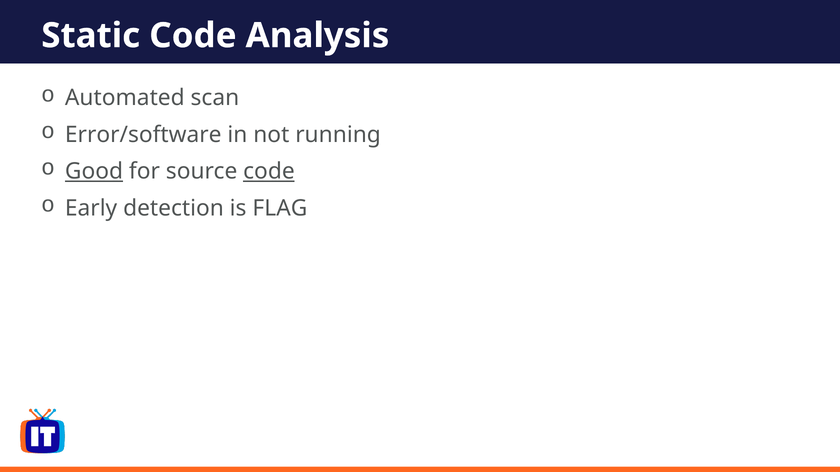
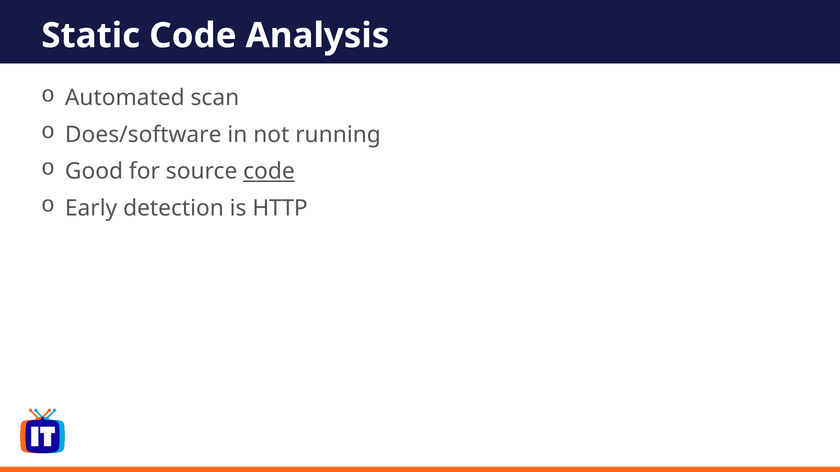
Error/software: Error/software -> Does/software (143, 135)
Good underline: present -> none (94, 171)
FLAG: FLAG -> HTTP (280, 208)
